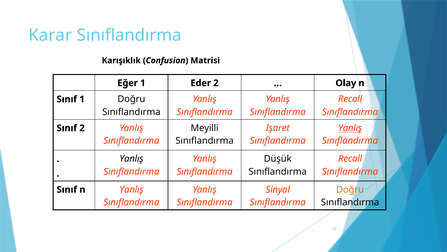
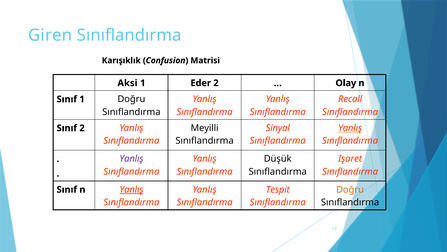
Karar: Karar -> Giren (50, 35)
Eğer: Eğer -> Aksi (127, 83)
Işaret: Işaret -> Sinyal (278, 128)
Yanlış colour: black -> purple (131, 159)
Recall: Recall -> Işaret (350, 159)
Sinyal: Sinyal -> Tespit (278, 189)
Yanlış underline: none -> present (131, 189)
